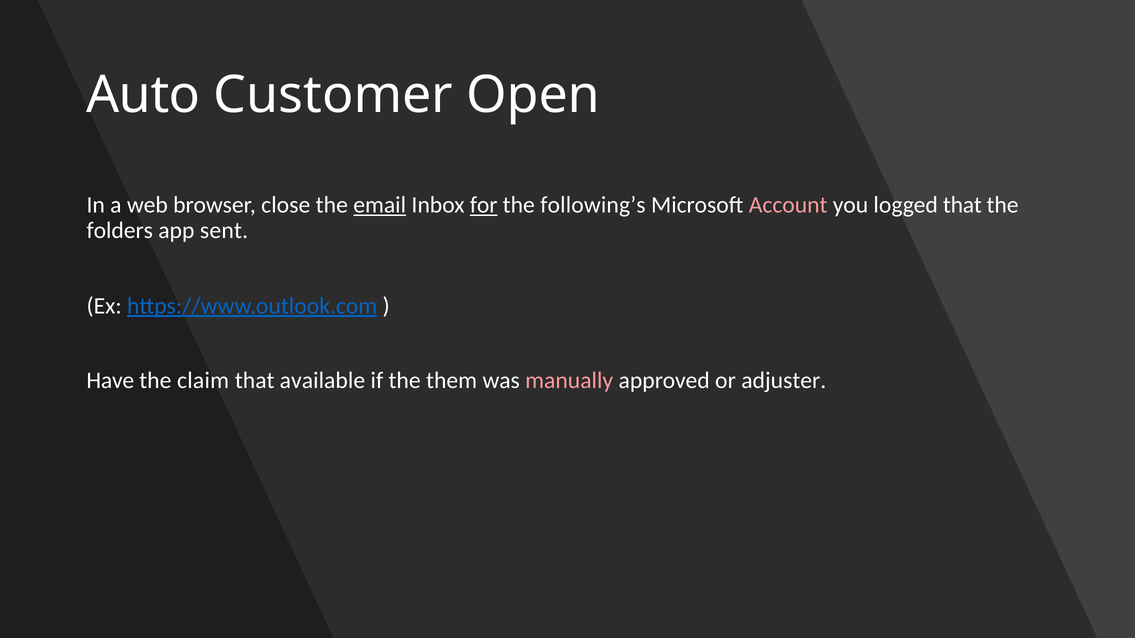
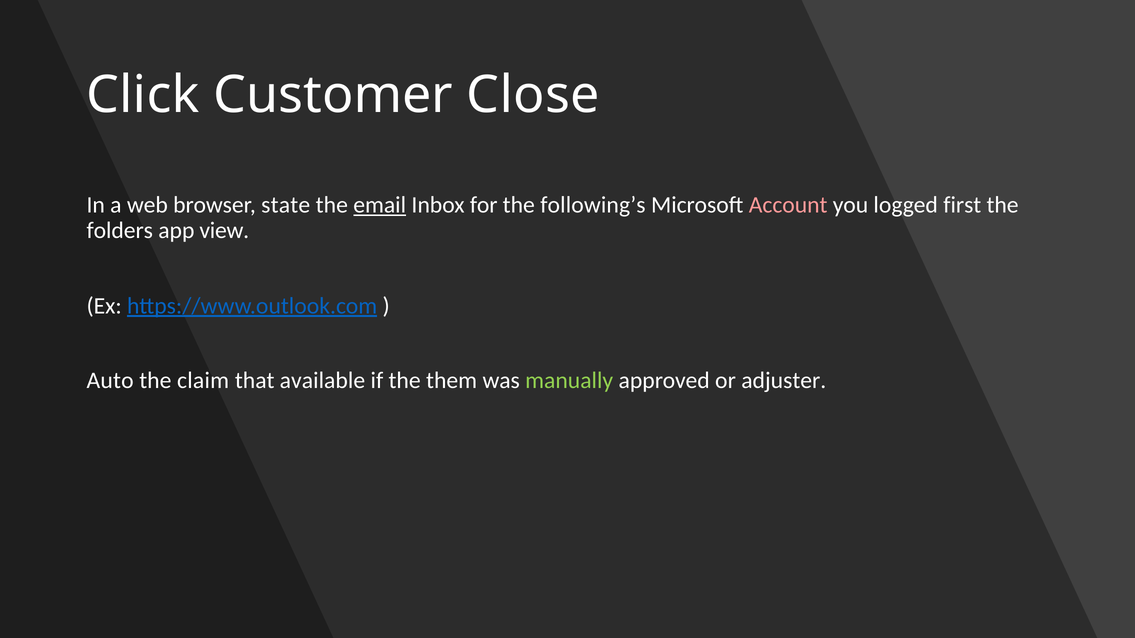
Auto: Auto -> Click (143, 95)
Open: Open -> Close (533, 95)
close: close -> state (286, 205)
for underline: present -> none (484, 205)
logged that: that -> first (962, 205)
sent: sent -> view (224, 231)
Have: Have -> Auto (110, 381)
manually colour: pink -> light green (569, 381)
